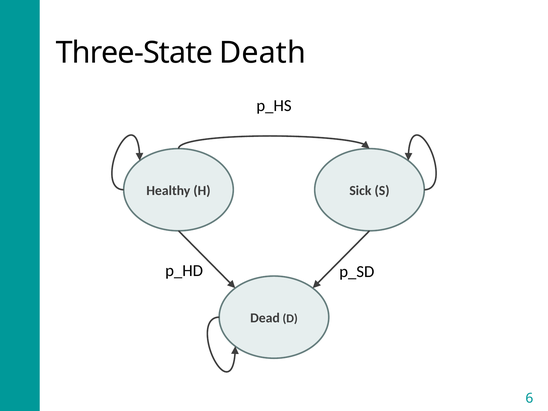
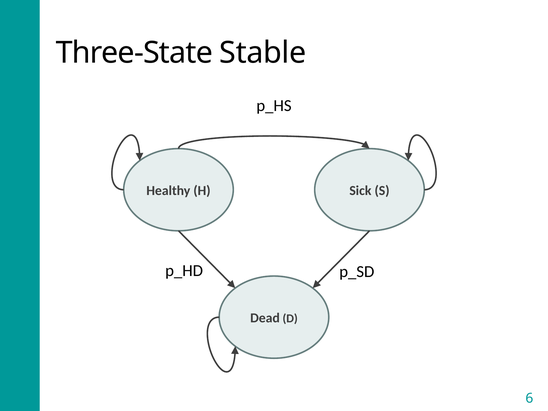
Death: Death -> Stable (263, 53)
